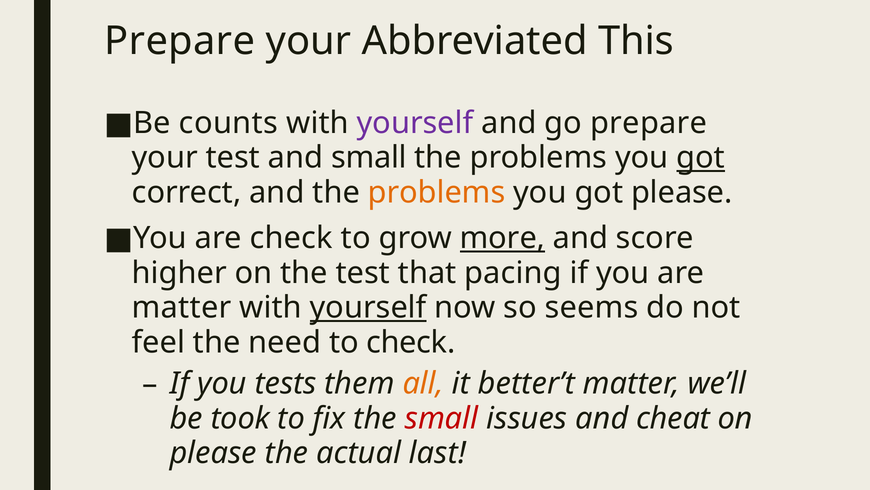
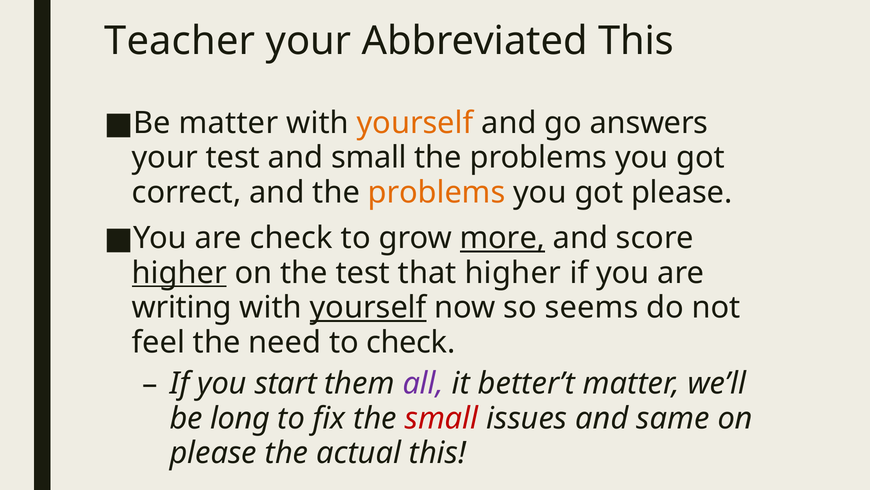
Prepare: Prepare -> Teacher (180, 41)
Be counts: counts -> matter (228, 123)
yourself colour: purple -> orange (415, 123)
go prepare: prepare -> answers (649, 123)
got underline: present -> none (701, 157)
higher underline: none -> present (179, 273)
that pacing: pacing -> higher (513, 273)
matter: matter -> writing (182, 307)
tests: tests -> start (286, 383)
all colour: orange -> purple (423, 383)
took: took -> long (240, 418)
cheat: cheat -> same (673, 418)
actual last: last -> this (438, 453)
